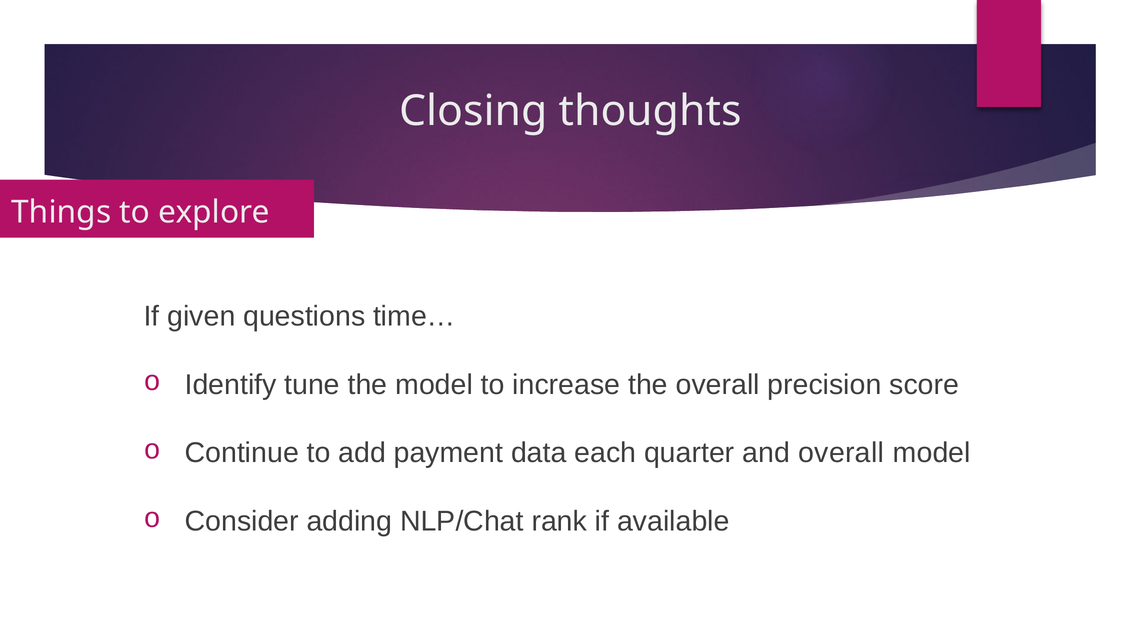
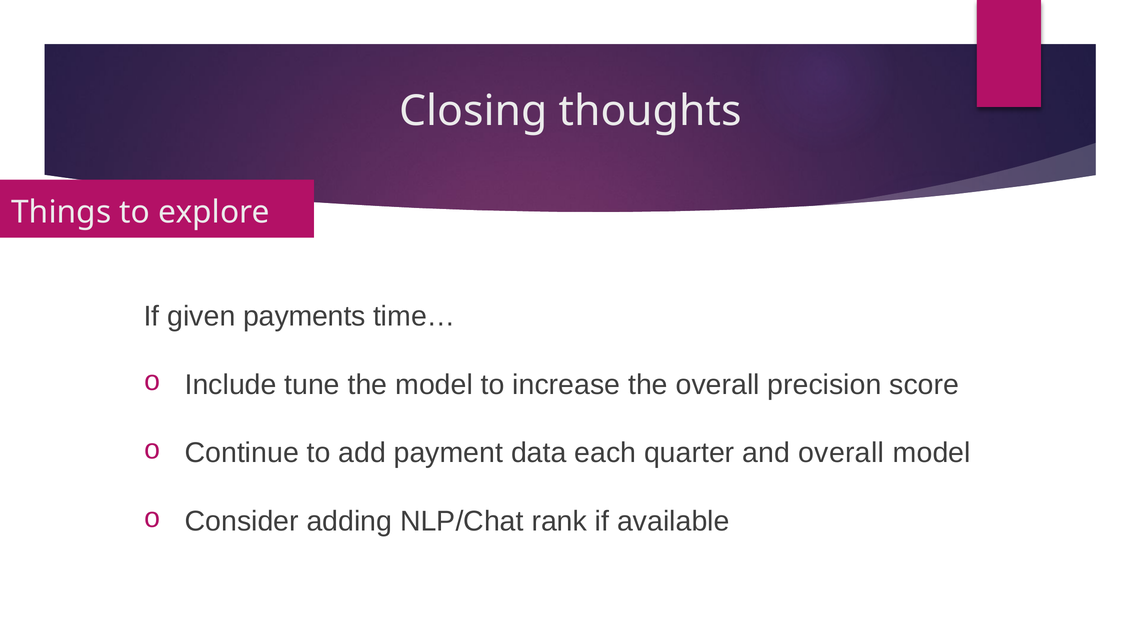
questions: questions -> payments (304, 316)
Identify: Identify -> Include (231, 385)
